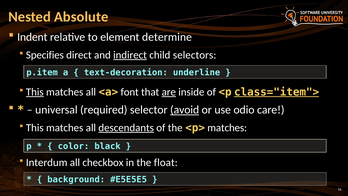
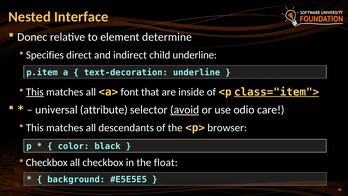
Absolute: Absolute -> Interface (81, 17)
Indent: Indent -> Donec (32, 37)
indirect underline: present -> none (130, 55)
child selectors: selectors -> underline (195, 55)
are underline: present -> none (169, 92)
required: required -> attribute (104, 110)
descendants underline: present -> none (126, 128)
<p> matches: matches -> browser (227, 128)
Interdum: Interdum -> Checkbox (47, 162)
